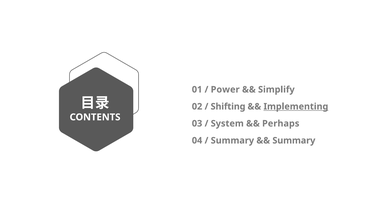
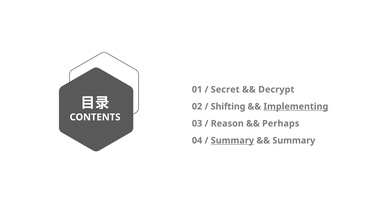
Power: Power -> Secret (225, 90)
Simplify: Simplify -> Decrypt (276, 90)
System: System -> Reason (227, 124)
Summary underline: none -> present (232, 141)
